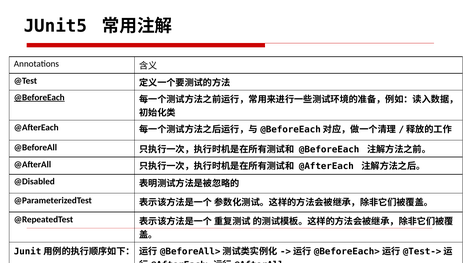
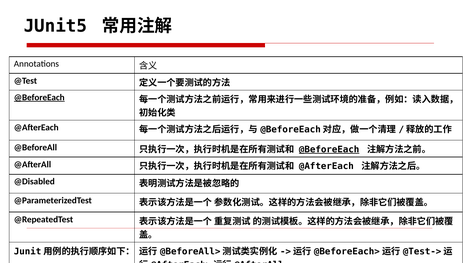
@BeforeEach underline: none -> present (329, 150)
